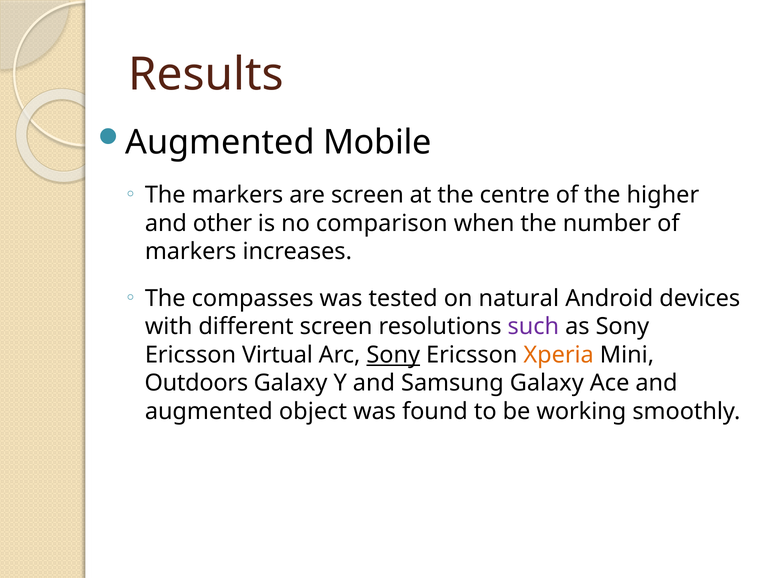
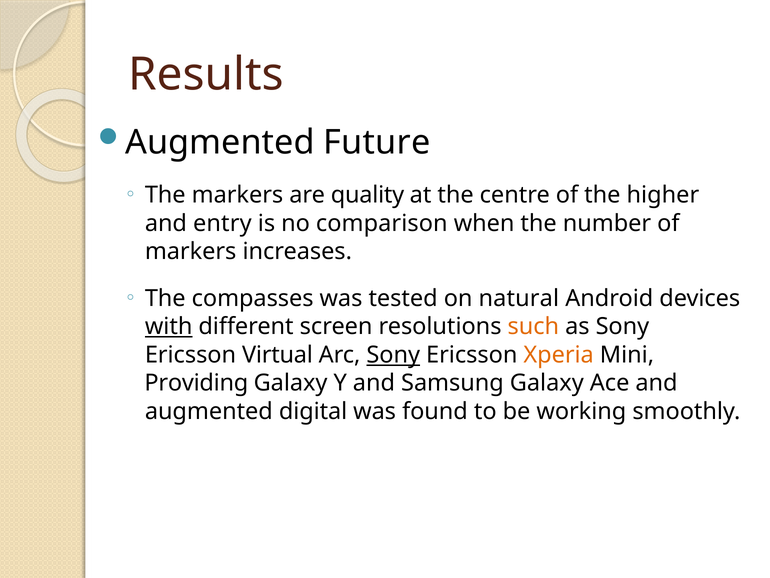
Mobile: Mobile -> Future (377, 142)
are screen: screen -> quality (368, 195)
other: other -> entry (222, 223)
with underline: none -> present (169, 326)
such colour: purple -> orange (533, 326)
Outdoors: Outdoors -> Providing (196, 383)
object: object -> digital (313, 411)
